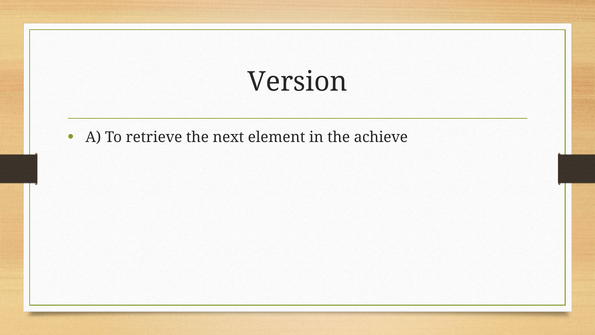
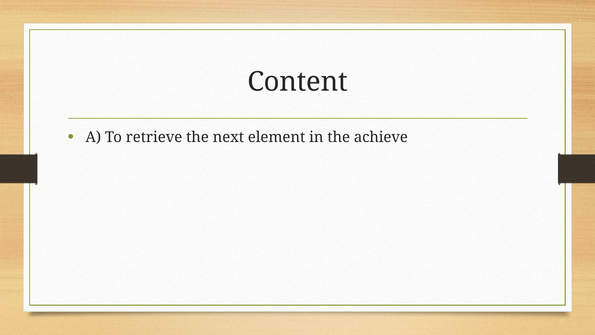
Version: Version -> Content (298, 82)
